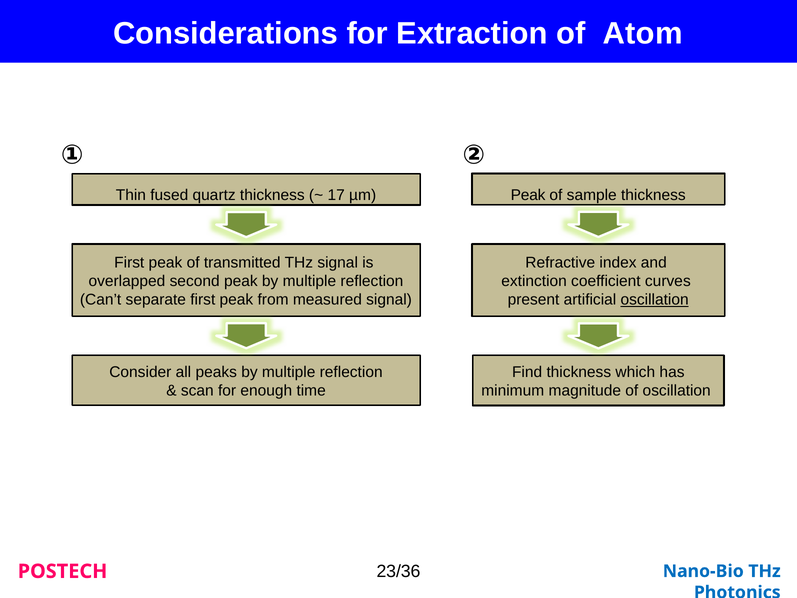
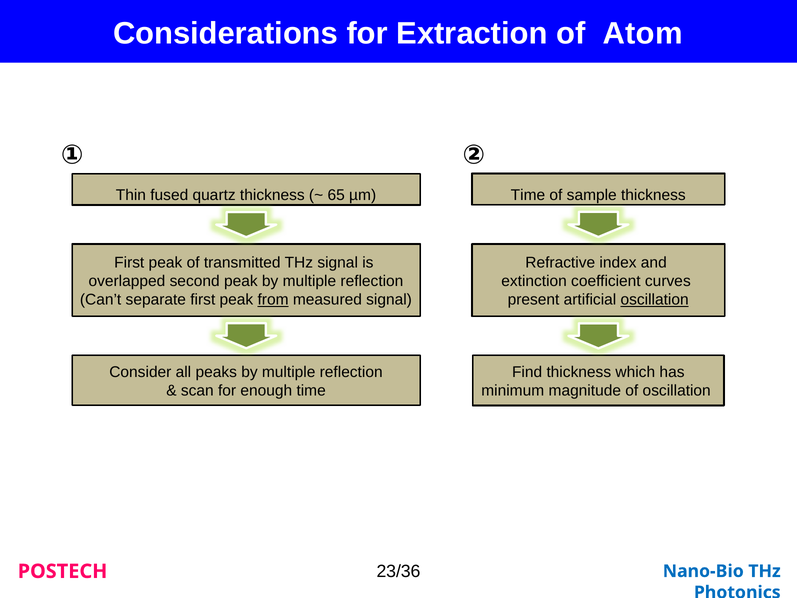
Peak: Peak -> Time (528, 195)
17: 17 -> 65 (336, 195)
from underline: none -> present (273, 300)
